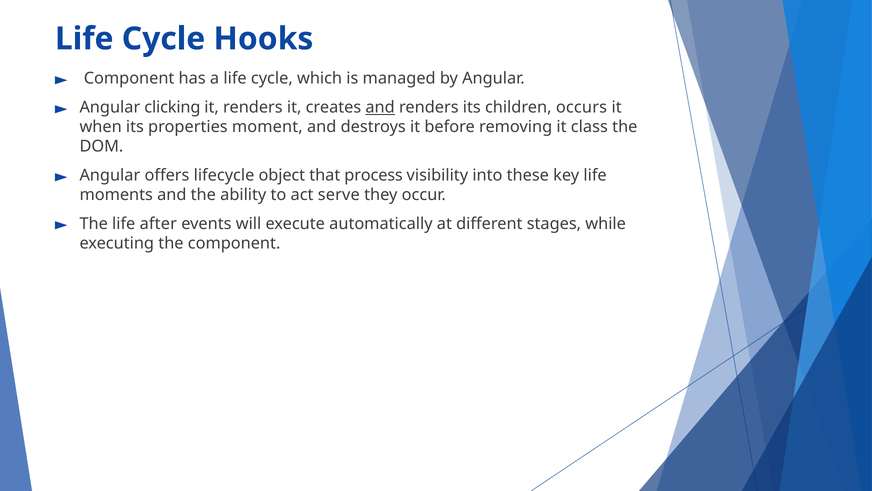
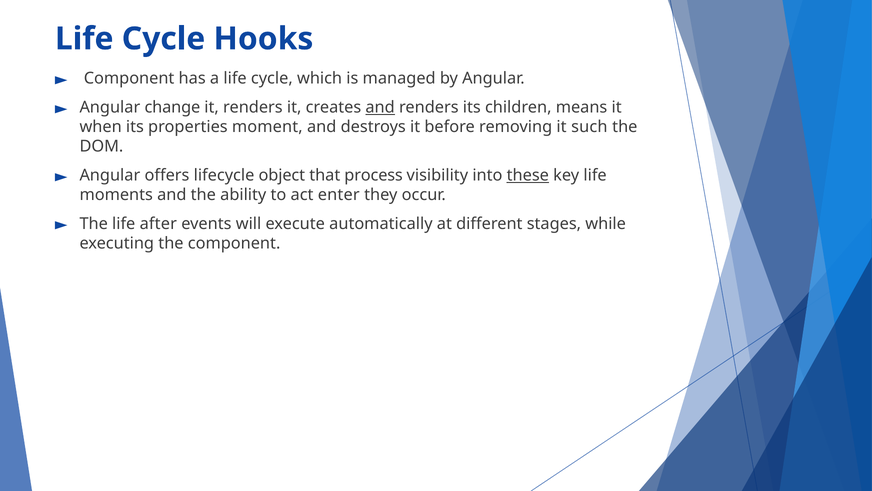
clicking: clicking -> change (172, 107)
occurs: occurs -> means (582, 107)
class: class -> such (589, 127)
these underline: none -> present (528, 175)
serve: serve -> enter (339, 195)
